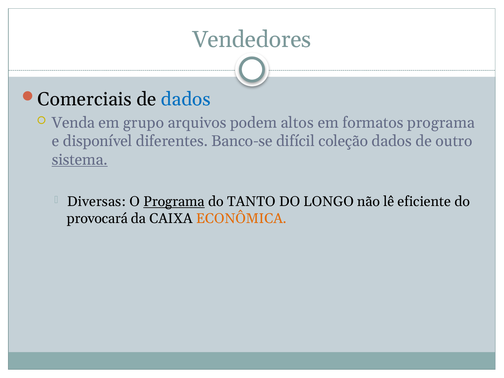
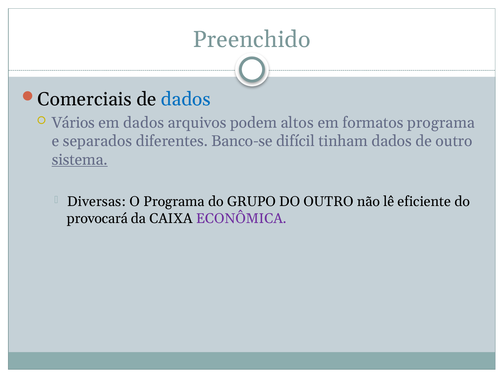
Vendedores: Vendedores -> Preenchido (252, 40)
Venda: Venda -> Vários (73, 123)
em grupo: grupo -> dados (144, 123)
disponível: disponível -> separados (98, 141)
coleção: coleção -> tinham (343, 141)
Programa underline: present -> none (174, 202)
TANTO: TANTO -> GRUPO (251, 202)
DO LONGO: LONGO -> OUTRO (329, 202)
ECONÔMICA colour: orange -> purple (241, 218)
